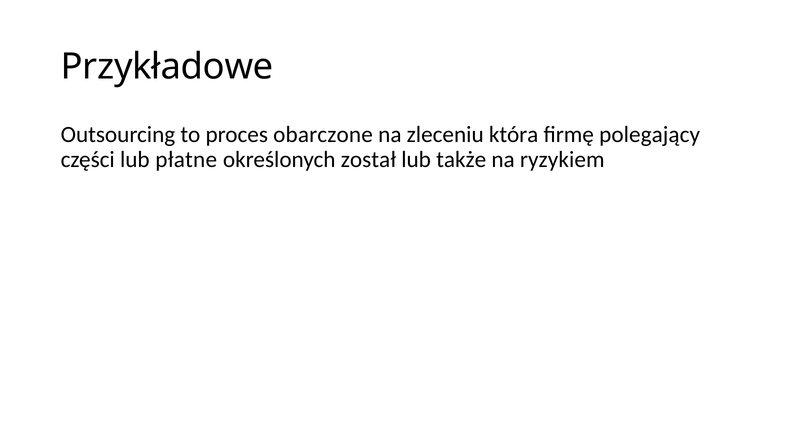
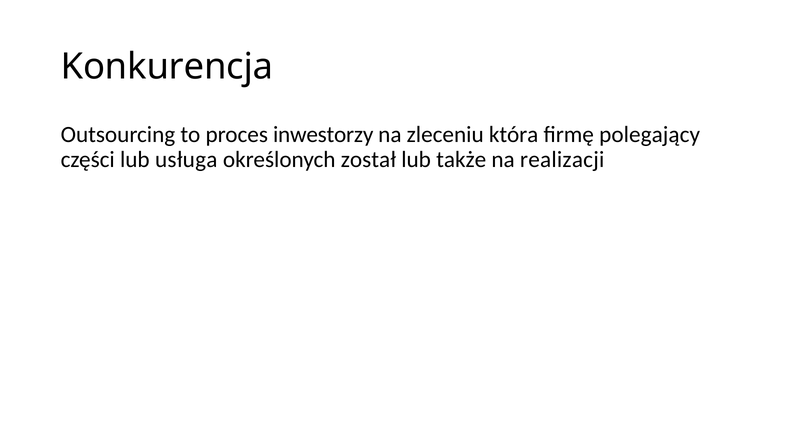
Przykładowe: Przykładowe -> Konkurencja (167, 67)
obarczone: obarczone -> inwestorzy (323, 135)
płatne: płatne -> usługa (186, 160)
ryzykiem: ryzykiem -> realizacji (562, 160)
